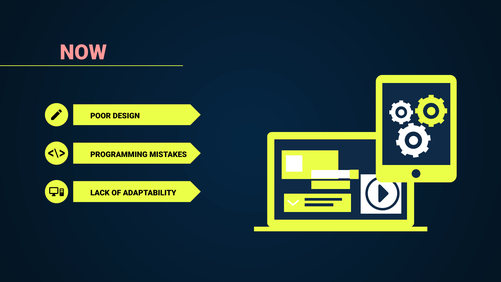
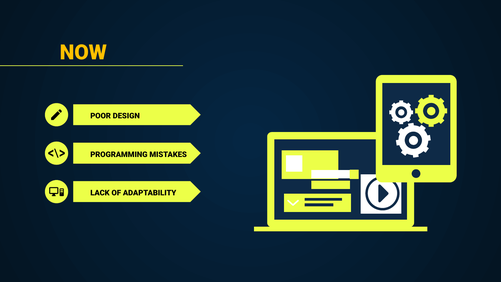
NOW colour: pink -> yellow (83, 52)
